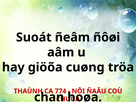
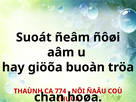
cuøng: cuøng -> buoàn (85, 67)
